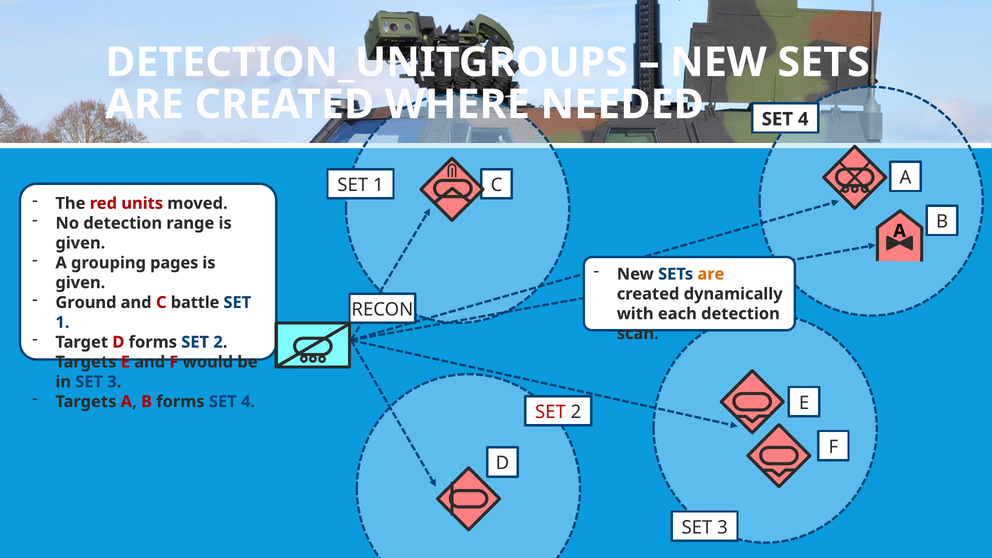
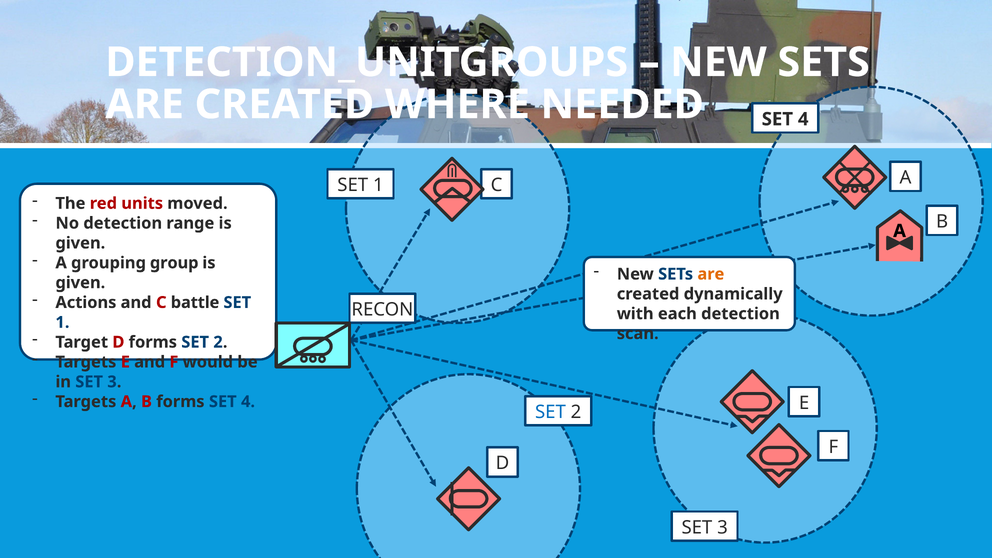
pages: pages -> group (174, 263)
Ground: Ground -> Actions (86, 303)
SET colour: red -> blue (550, 412)
